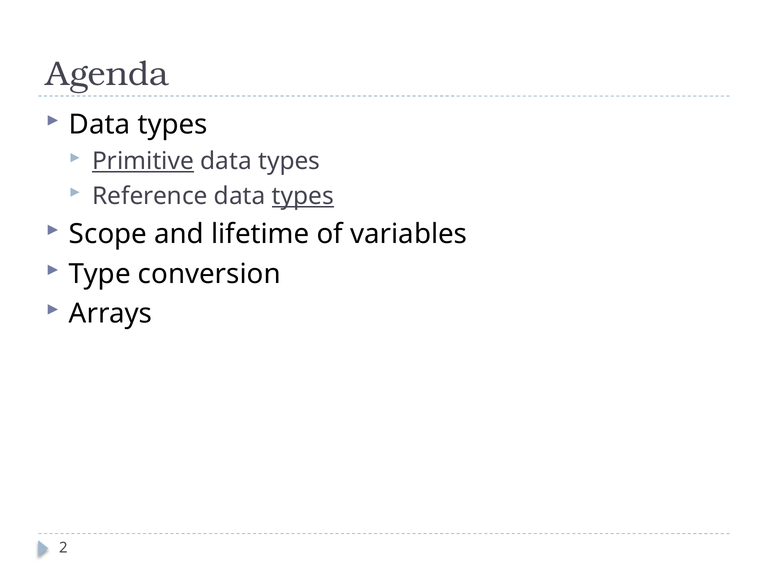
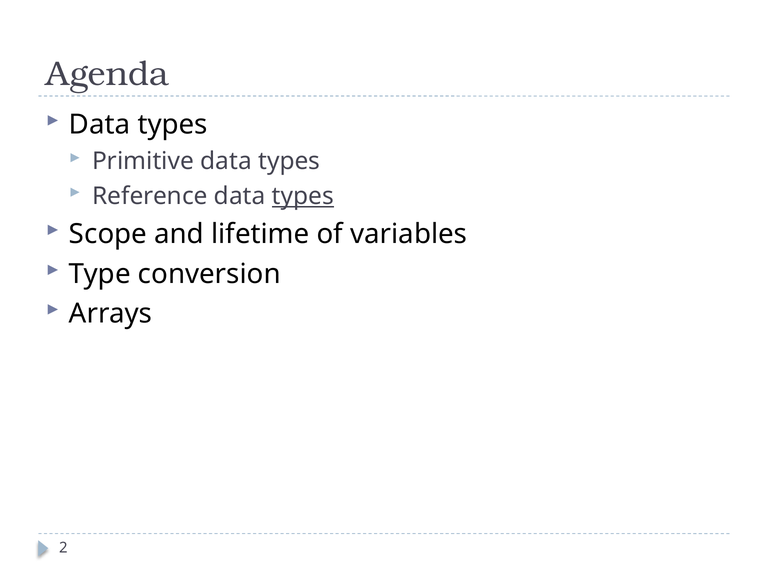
Primitive underline: present -> none (143, 161)
